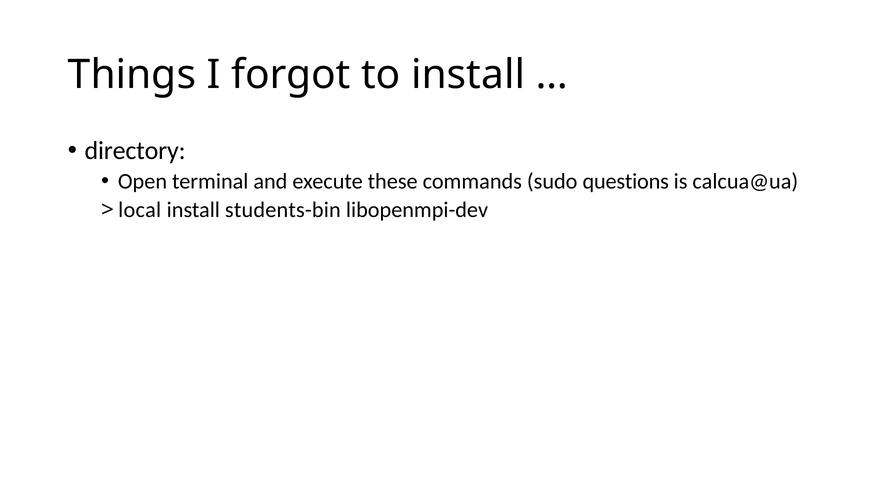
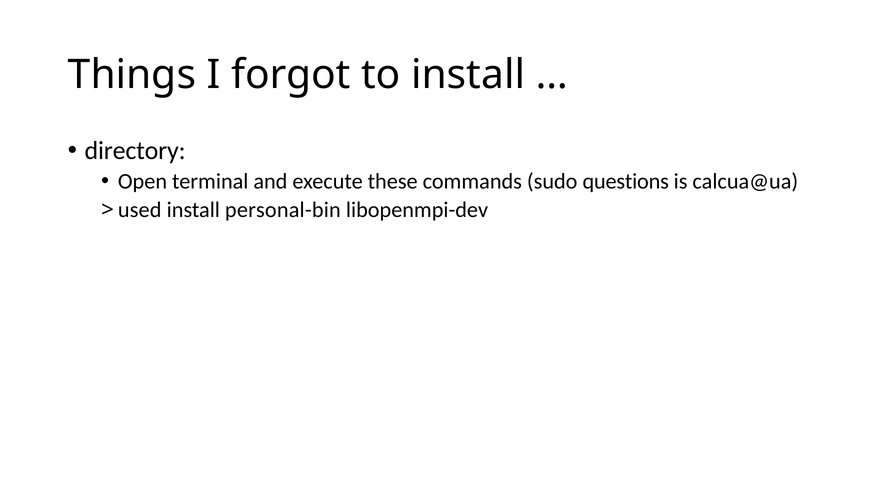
local: local -> used (140, 210)
students-bin: students-bin -> personal-bin (283, 210)
